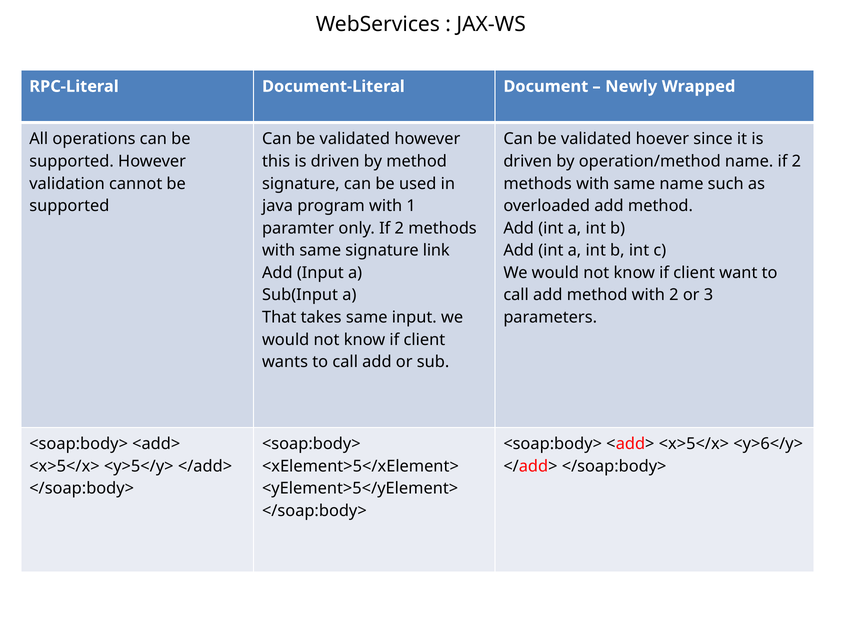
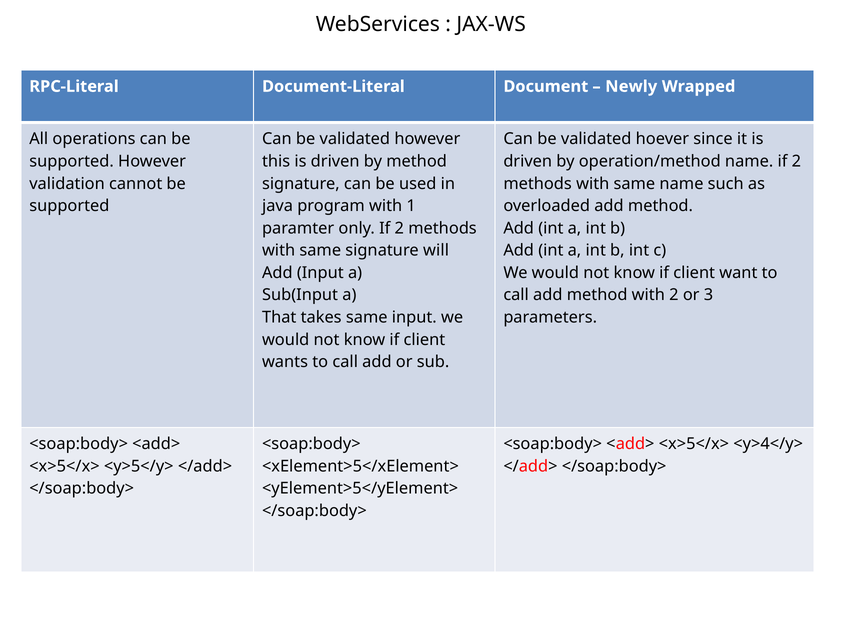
link: link -> will (436, 251)
<y>6</y>: <y>6</y> -> <y>4</y> (768, 444)
